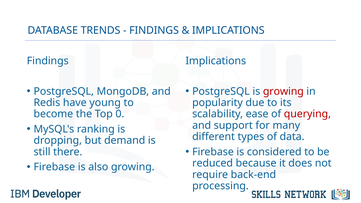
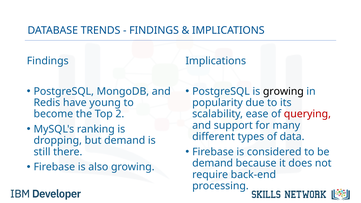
growing colour: red -> black (283, 91)
0: 0 -> 2 (120, 114)
reduced: reduced -> demand (213, 163)
